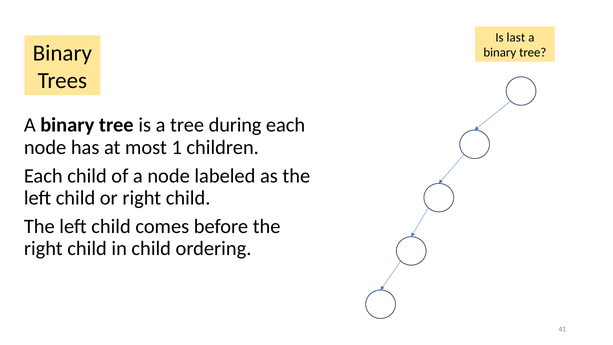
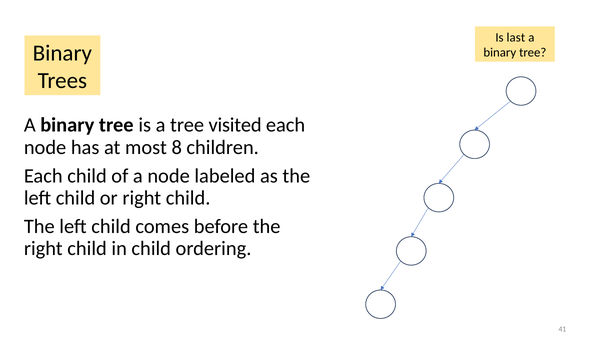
during: during -> visited (235, 125)
1: 1 -> 8 (177, 147)
